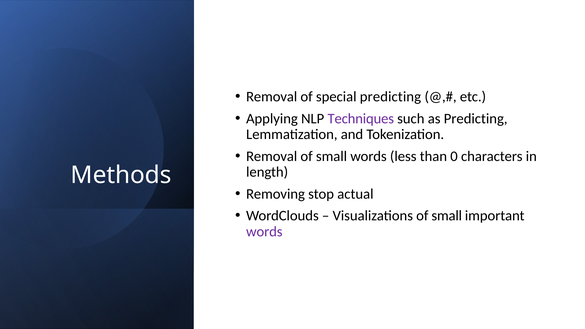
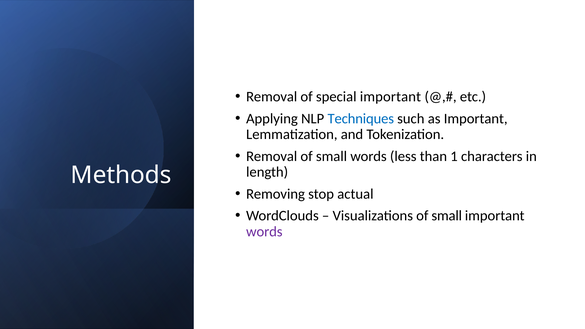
special predicting: predicting -> important (390, 97)
Techniques colour: purple -> blue (361, 119)
as Predicting: Predicting -> Important (476, 119)
0: 0 -> 1 (454, 156)
